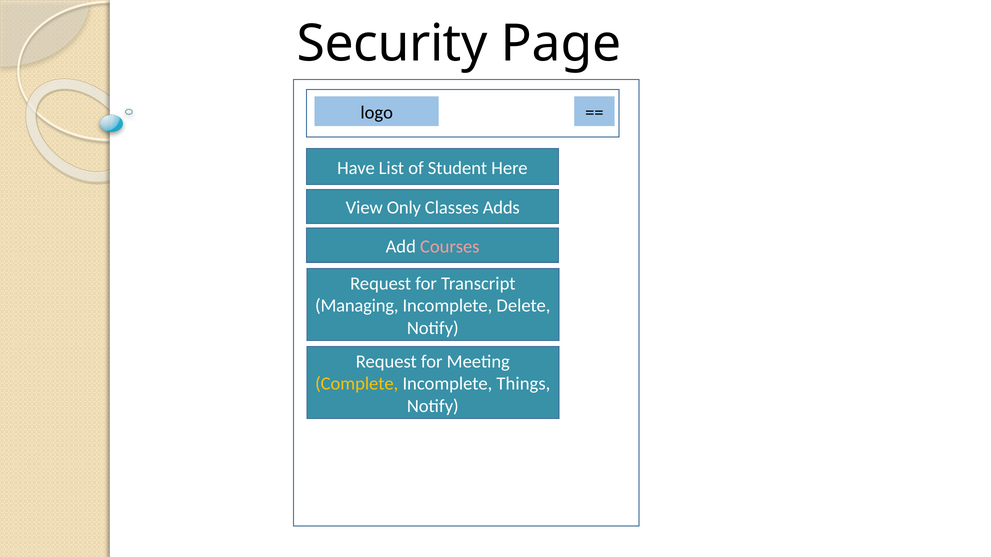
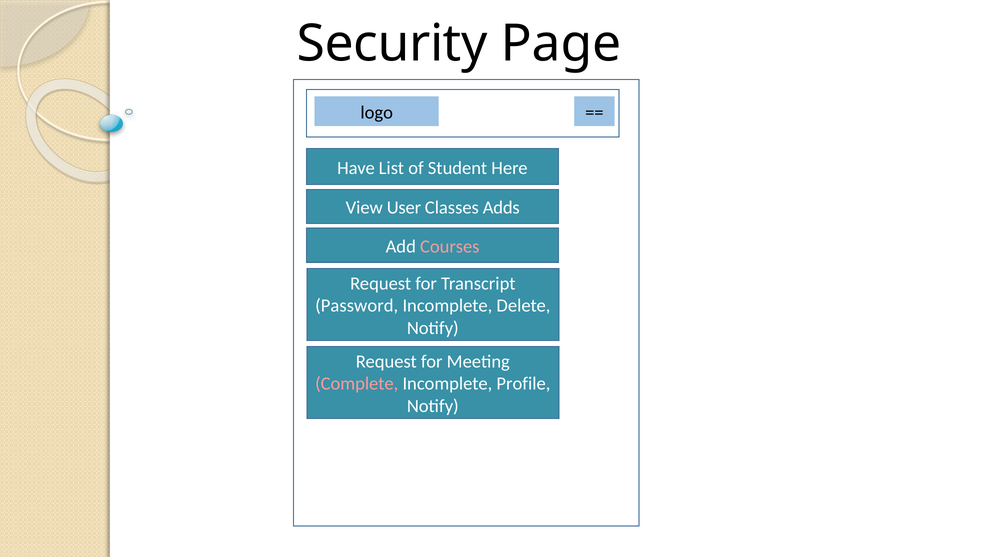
Only: Only -> User (404, 208)
Managing: Managing -> Password (357, 306)
Complete colour: yellow -> pink (357, 384)
Things: Things -> Profile (523, 384)
